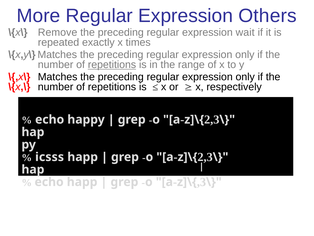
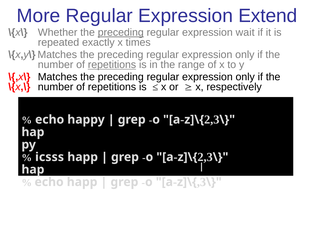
Others: Others -> Extend (268, 16)
Remove: Remove -> Whether (58, 32)
preceding underline: none -> present (121, 32)
